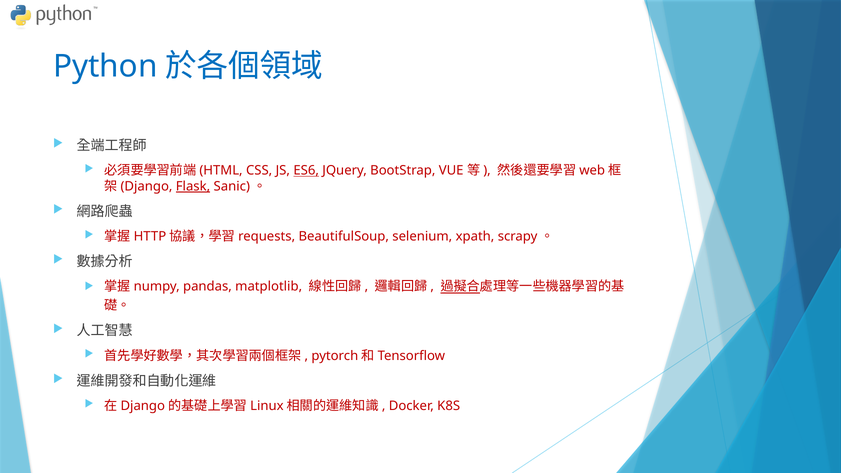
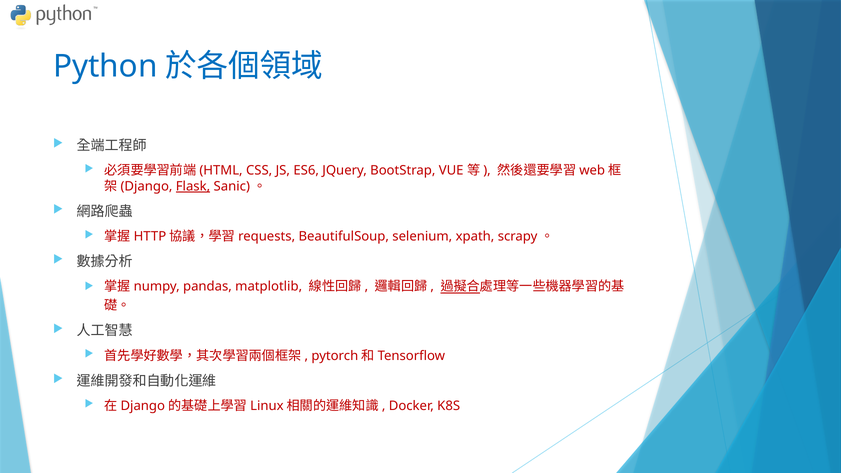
ES6 underline: present -> none (306, 171)
